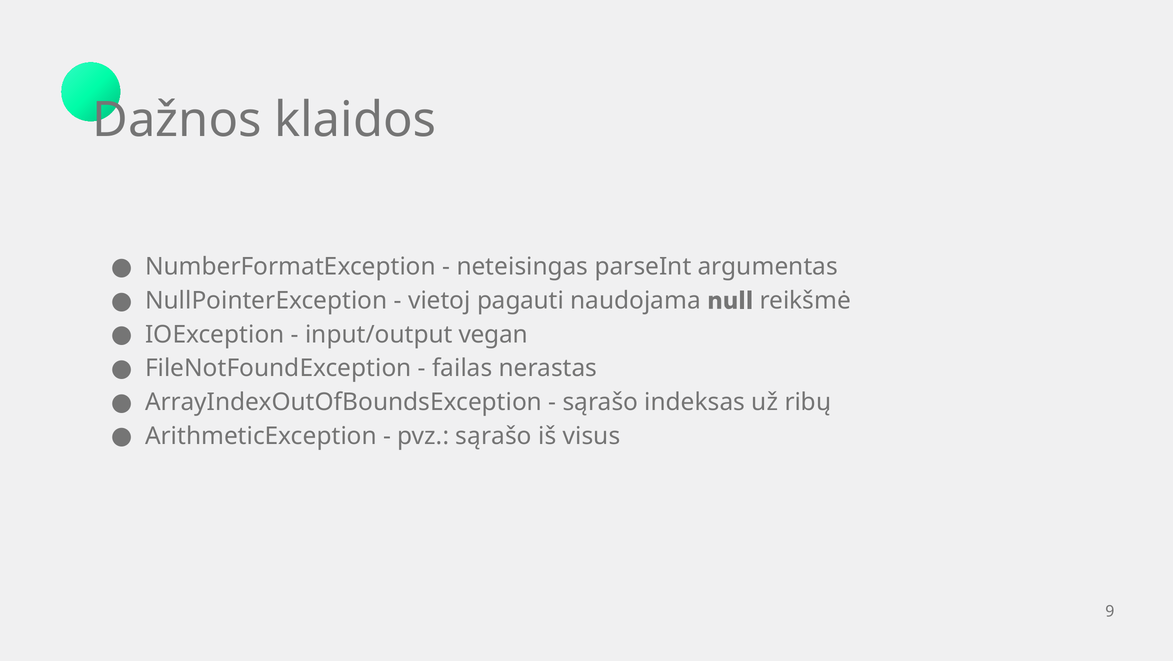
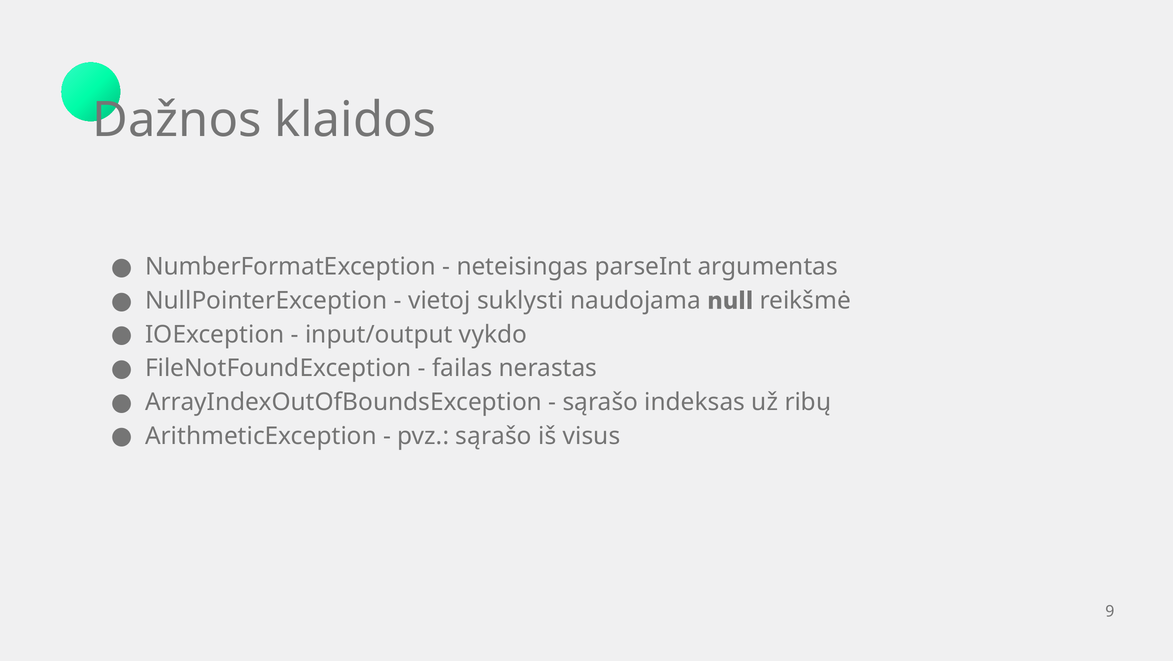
pagauti: pagauti -> suklysti (520, 301)
vegan: vegan -> vykdo (493, 334)
